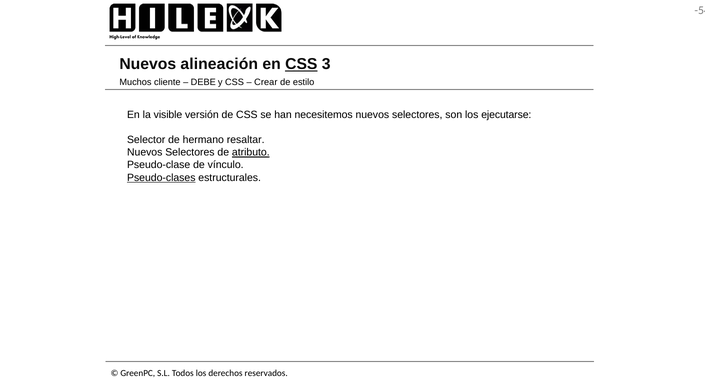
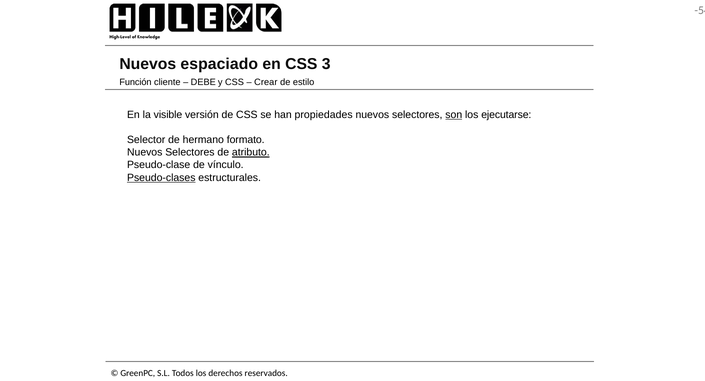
alineación: alineación -> espaciado (219, 64)
CSS underline: present -> none (301, 64)
Muchos: Muchos -> Función (135, 82)
necesitemos: necesitemos -> propiedades (324, 114)
son underline: none -> present (454, 114)
resaltar: resaltar -> formato (246, 140)
